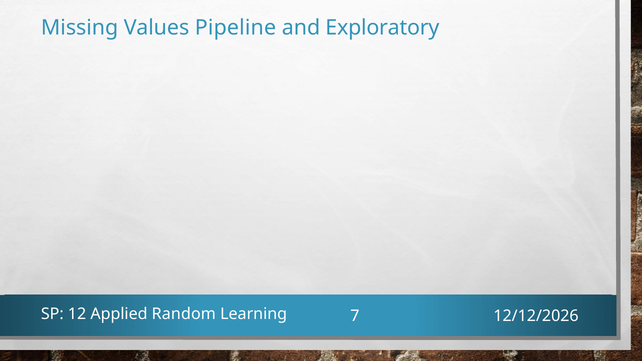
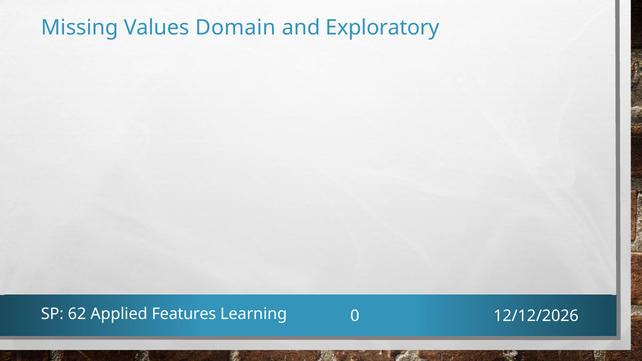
Pipeline: Pipeline -> Domain (235, 28)
12: 12 -> 62 (77, 314)
Random: Random -> Features (184, 314)
7: 7 -> 0 (355, 316)
